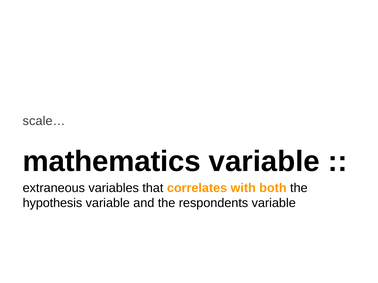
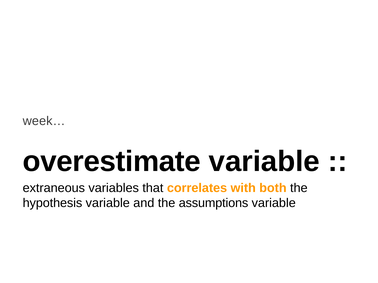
scale…: scale… -> week… (44, 121)
mathematics: mathematics -> overestimate (112, 162)
respondents: respondents -> assumptions (214, 203)
